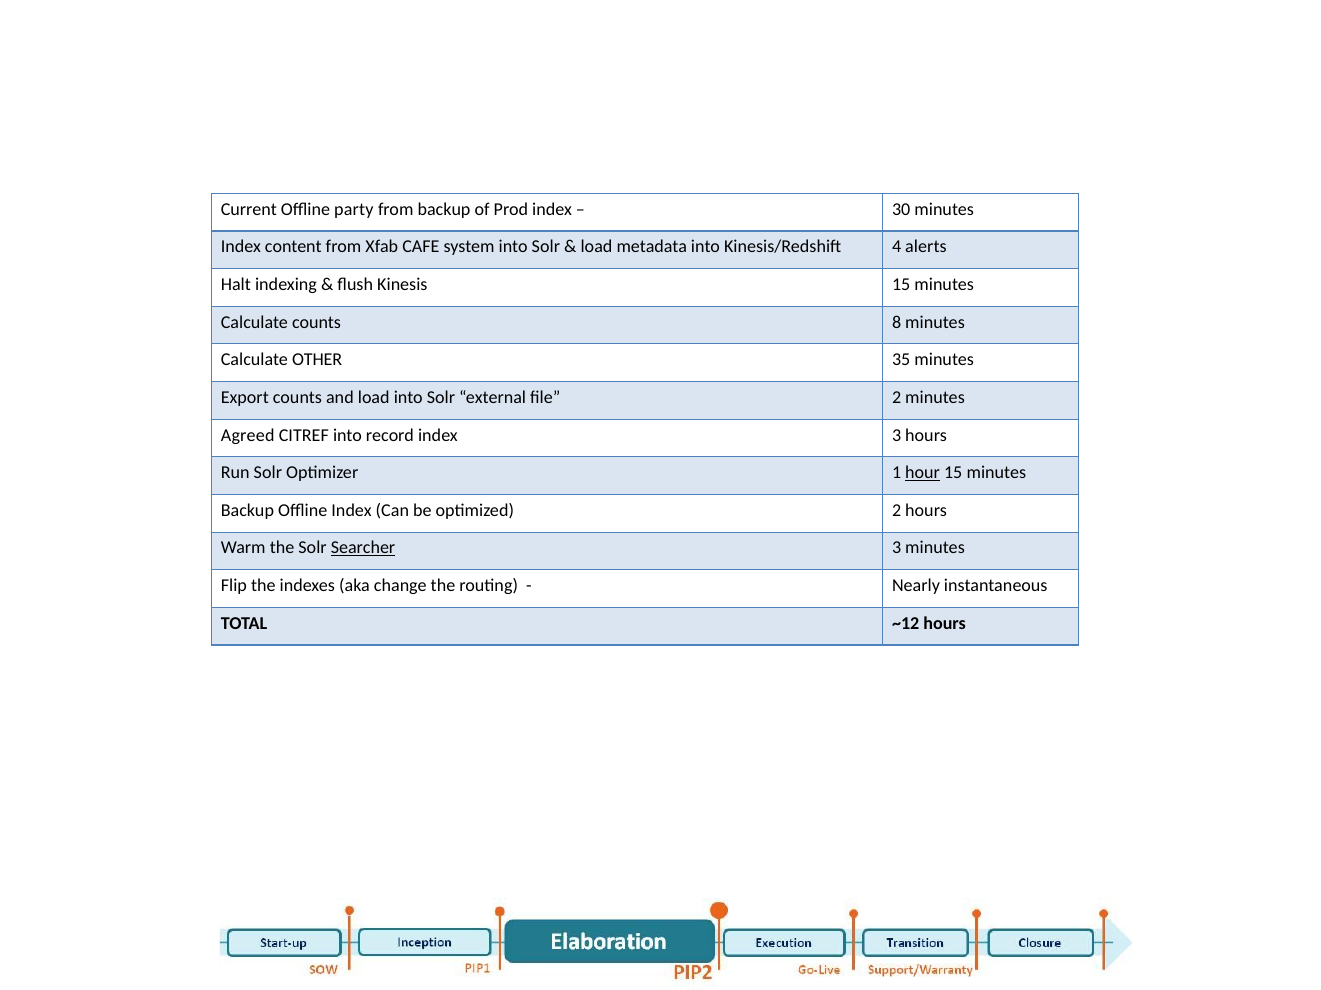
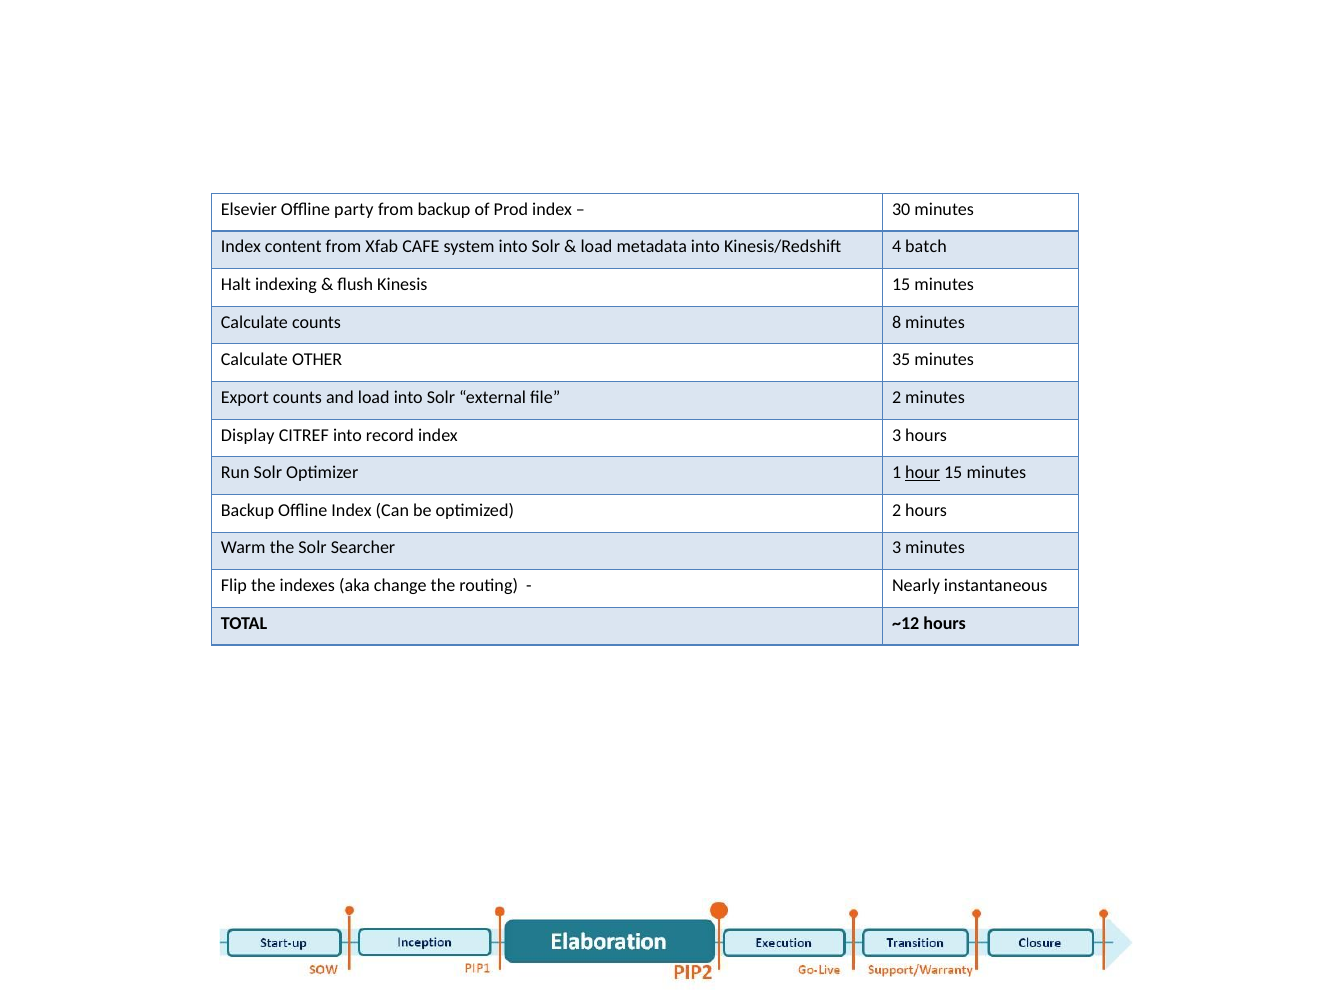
Current: Current -> Elsevier (249, 209)
alerts: alerts -> batch (926, 247)
Agreed: Agreed -> Display (248, 435)
Searcher underline: present -> none (363, 548)
